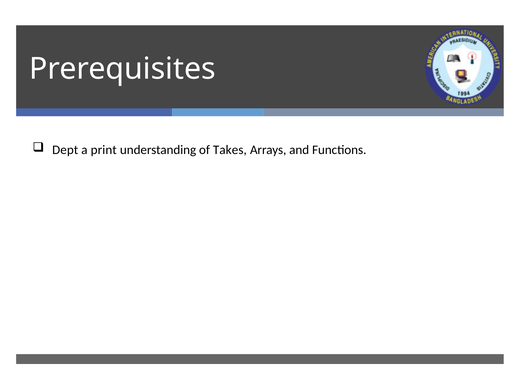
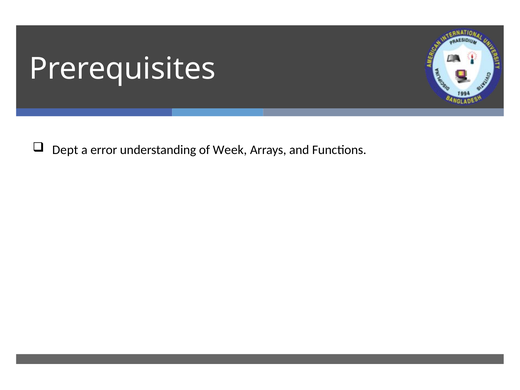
print: print -> error (104, 150)
Takes: Takes -> Week (230, 150)
